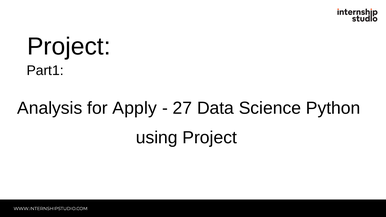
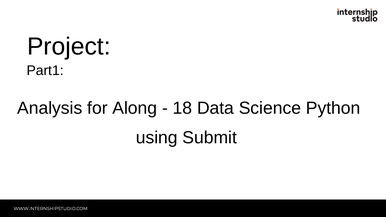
Apply: Apply -> Along (135, 108)
27: 27 -> 18 (182, 108)
using Project: Project -> Submit (210, 138)
